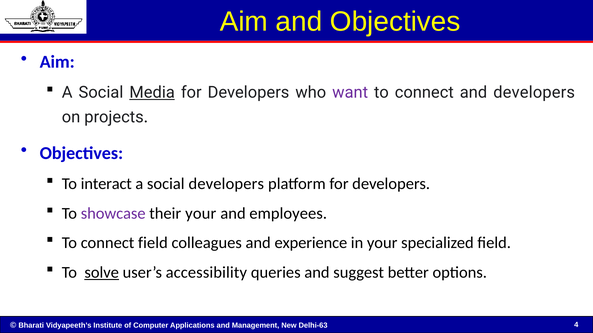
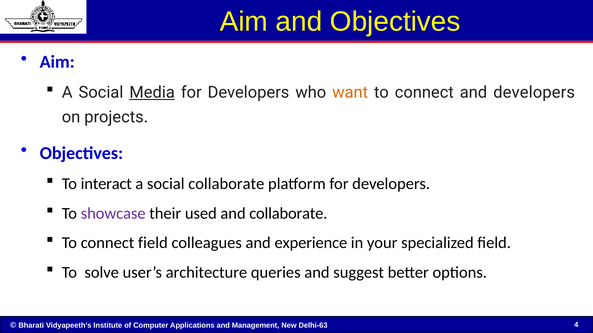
want colour: purple -> orange (350, 93)
social developers: developers -> collaborate (226, 184)
their your: your -> used (201, 214)
and employees: employees -> collaborate (288, 214)
solve underline: present -> none (102, 273)
accessibility: accessibility -> architecture (206, 273)
